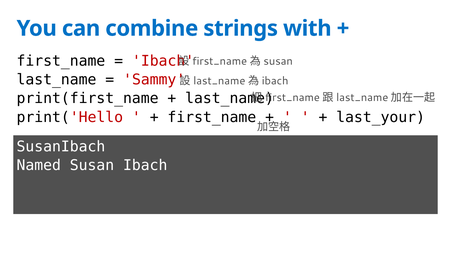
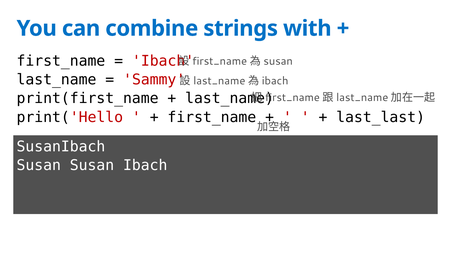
last_your: last_your -> last_last (381, 117)
Named: Named -> Susan (39, 165)
